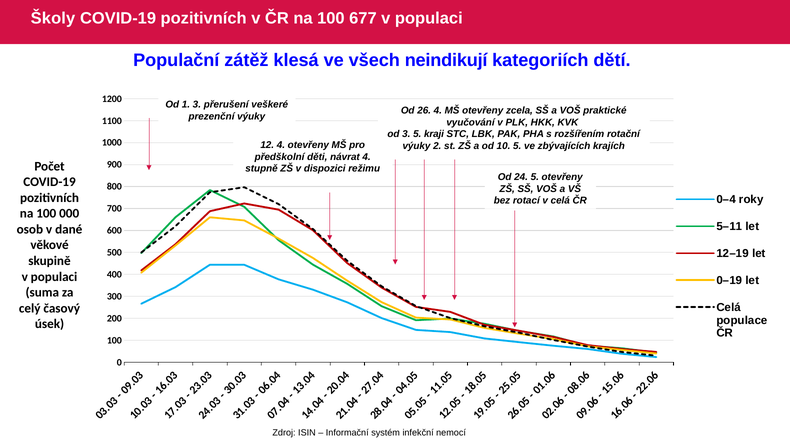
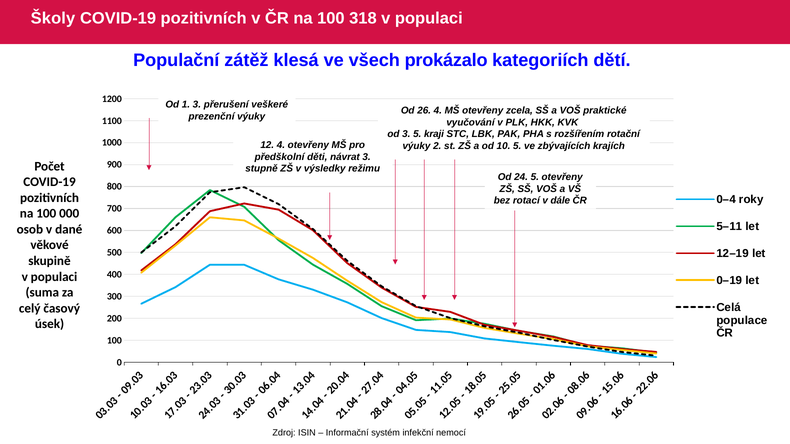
677: 677 -> 318 (363, 19)
neindikují: neindikují -> prokázalo (446, 60)
návrat 4: 4 -> 3 (367, 157)
dispozici: dispozici -> výsledky (325, 169)
v celá: celá -> dále (560, 201)
